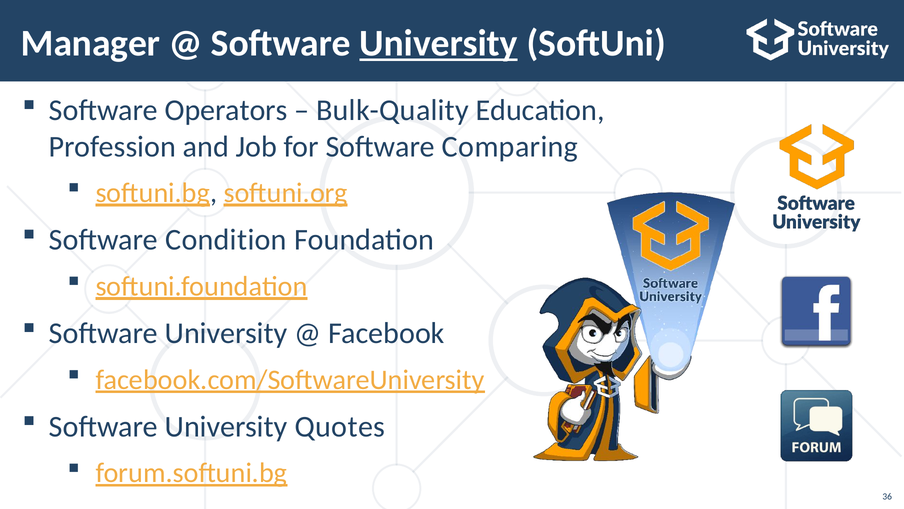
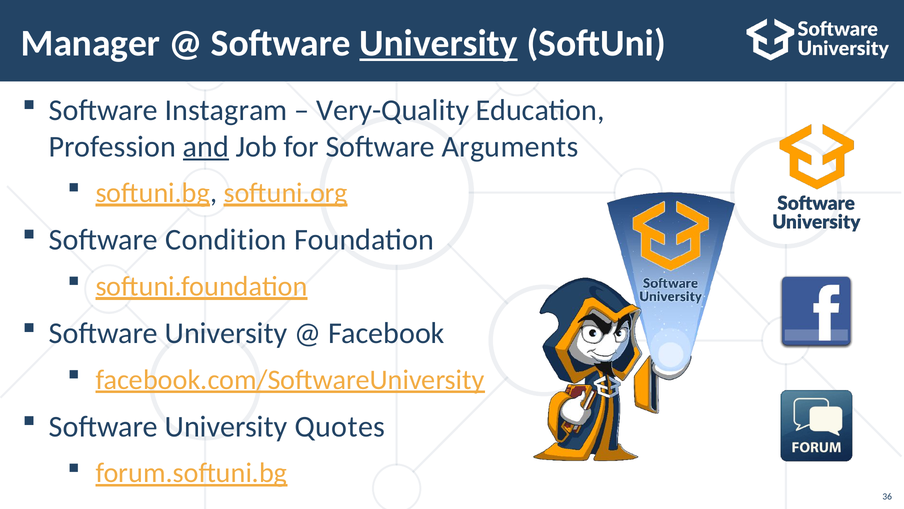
Operators: Operators -> Instagram (226, 110)
Bulk-Quality: Bulk-Quality -> Very-Quality (393, 110)
and underline: none -> present (206, 147)
Comparing: Comparing -> Arguments (510, 147)
